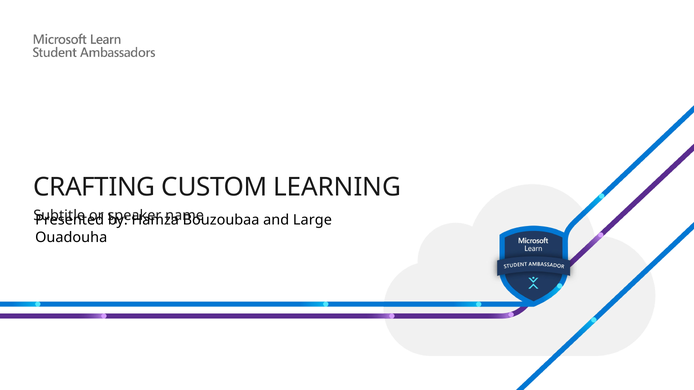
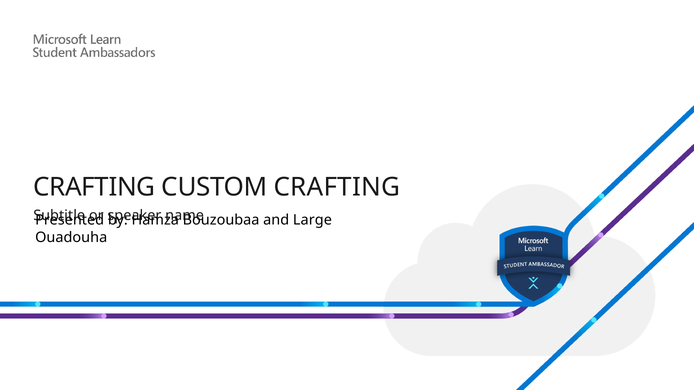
CUSTOM LEARNING: LEARNING -> CRAFTING (337, 187)
